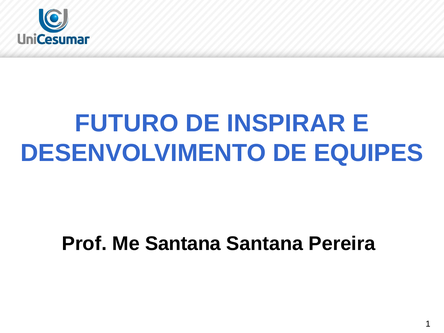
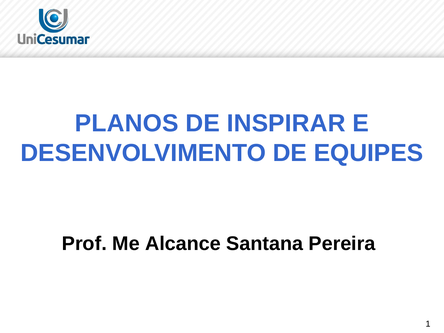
FUTURO: FUTURO -> PLANOS (127, 123)
Me Santana: Santana -> Alcance (183, 244)
